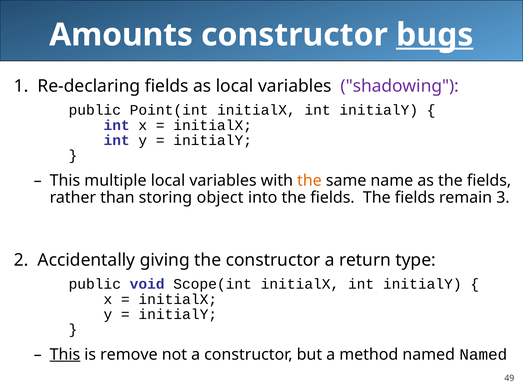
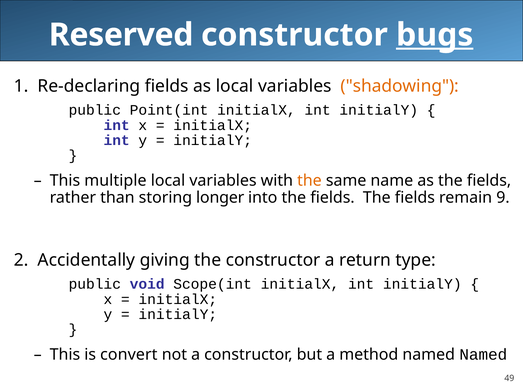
Amounts: Amounts -> Reserved (121, 35)
shadowing colour: purple -> orange (400, 86)
object: object -> longer (220, 198)
3: 3 -> 9 (503, 198)
This underline: present -> none (65, 355)
remove: remove -> convert (129, 355)
